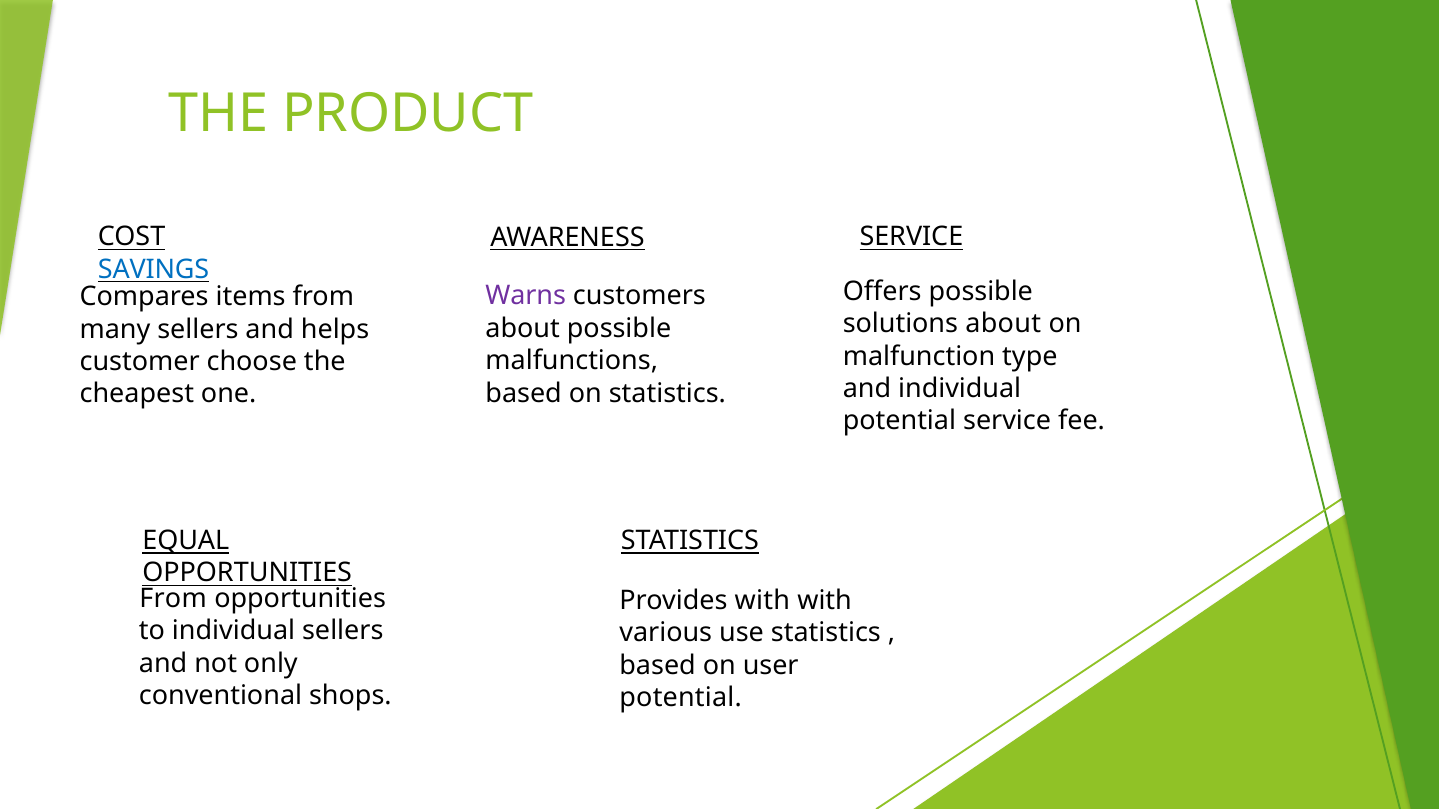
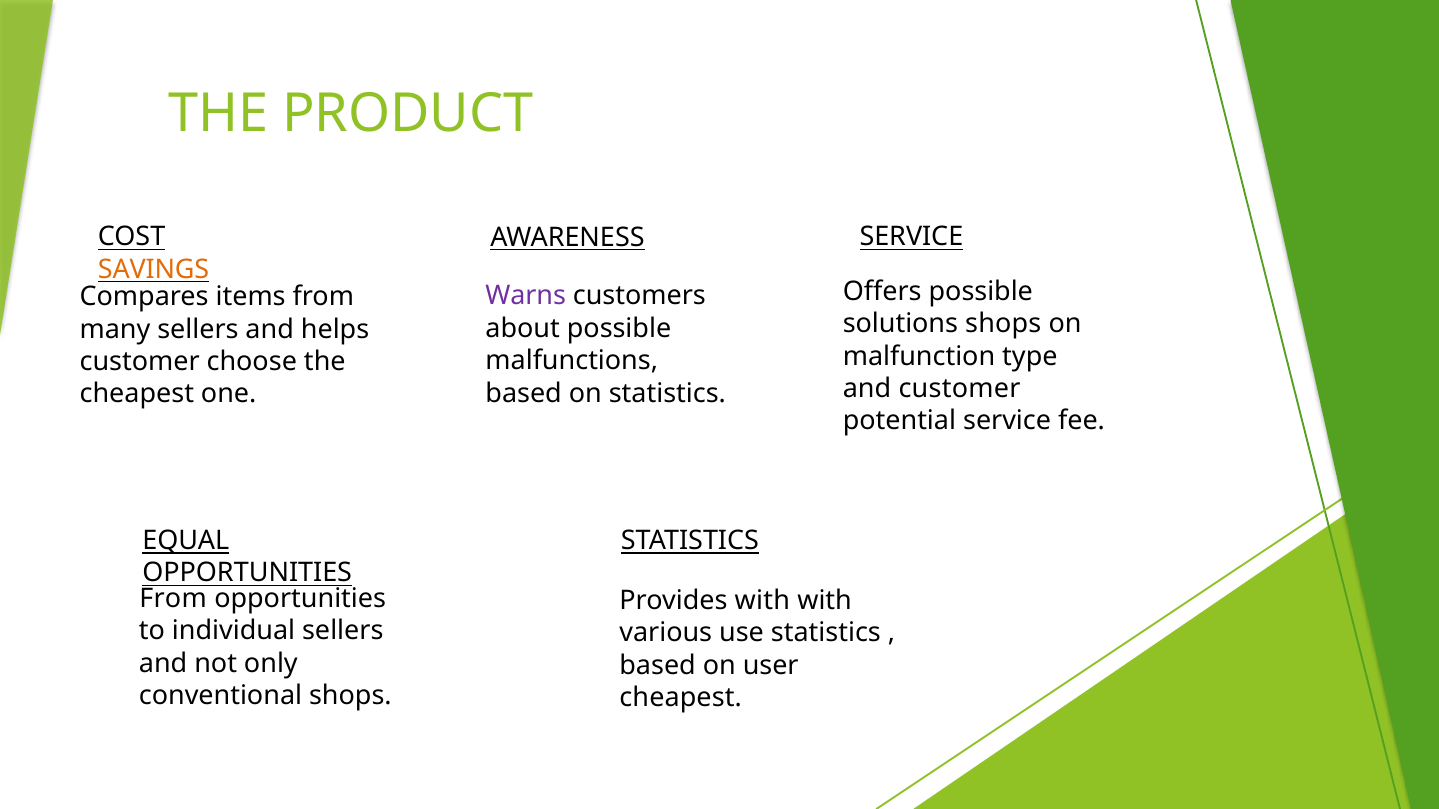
SAVINGS colour: blue -> orange (154, 270)
solutions about: about -> shops (1003, 324)
and individual: individual -> customer (960, 389)
potential: potential -> cheapest (681, 698)
